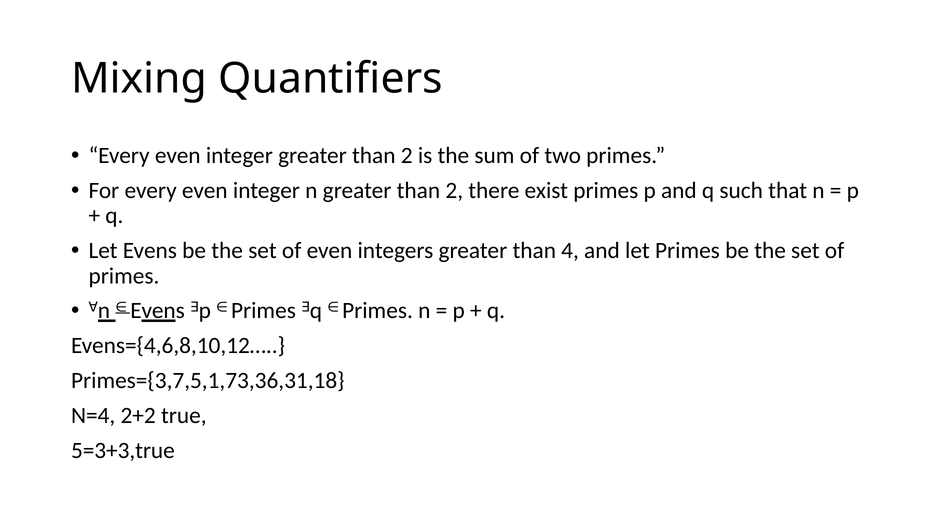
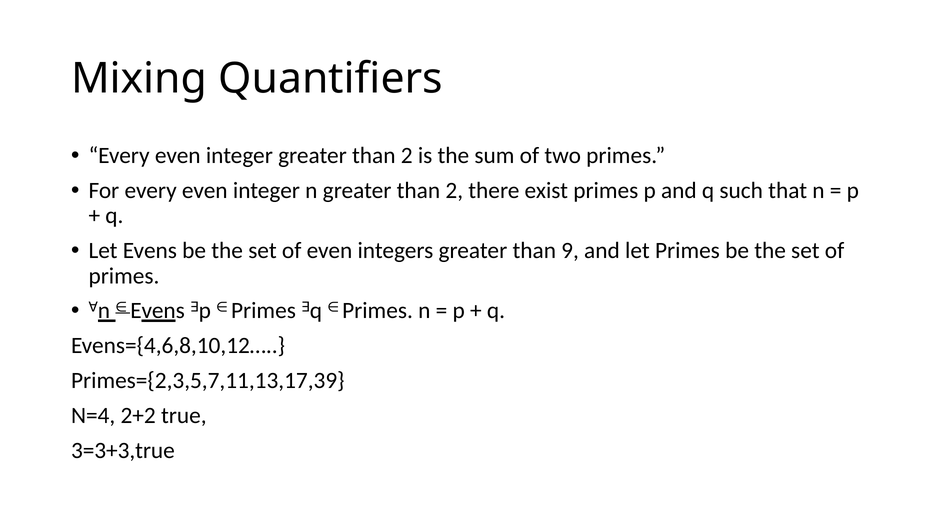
4: 4 -> 9 (570, 251)
Primes={3,7,5,1,73,36,31,18: Primes={3,7,5,1,73,36,31,18 -> Primes={2,3,5,7,11,13,17,39 (208, 380)
5=3+3,true: 5=3+3,true -> 3=3+3,true (123, 450)
